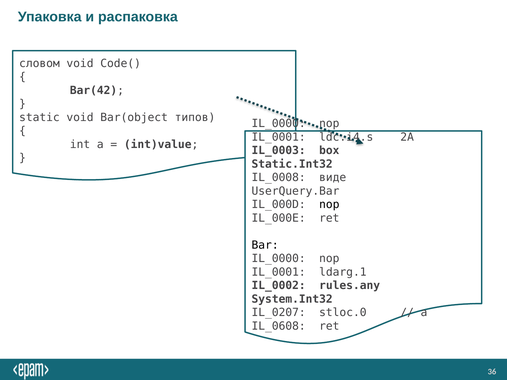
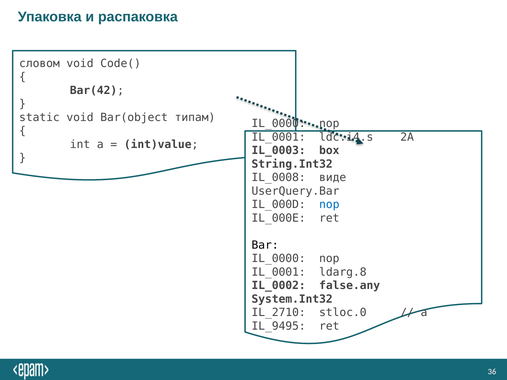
типов: типов -> типам (195, 117)
Static.Int32: Static.Int32 -> String.Int32 (292, 164)
nop colour: black -> blue (329, 205)
ldarg.1: ldarg.1 -> ldarg.8 (343, 272)
rules.any: rules.any -> false.any (350, 286)
IL_0207: IL_0207 -> IL_2710 (279, 313)
IL_0608: IL_0608 -> IL_9495 (279, 326)
